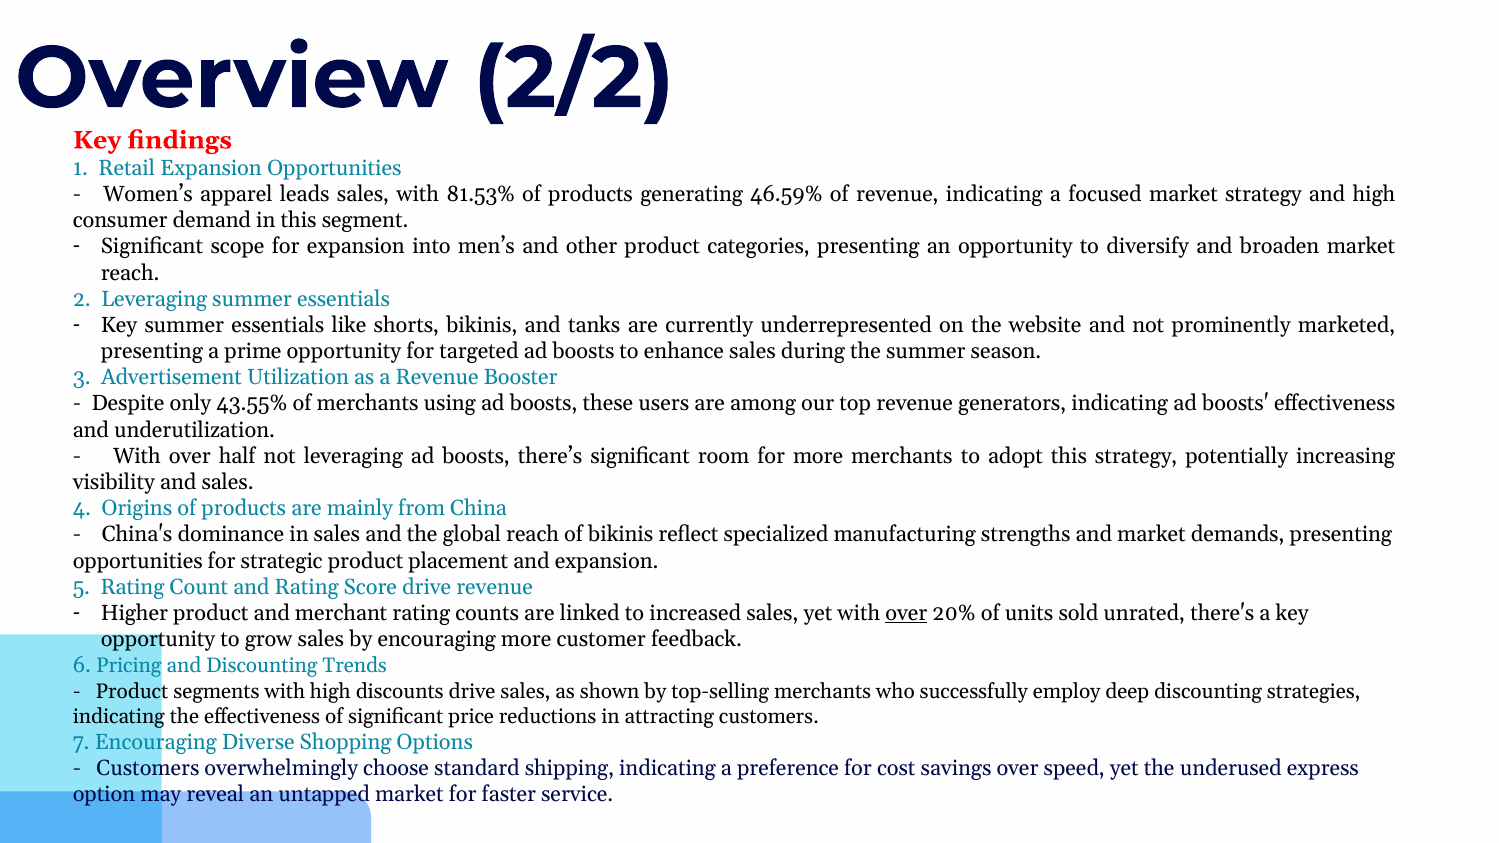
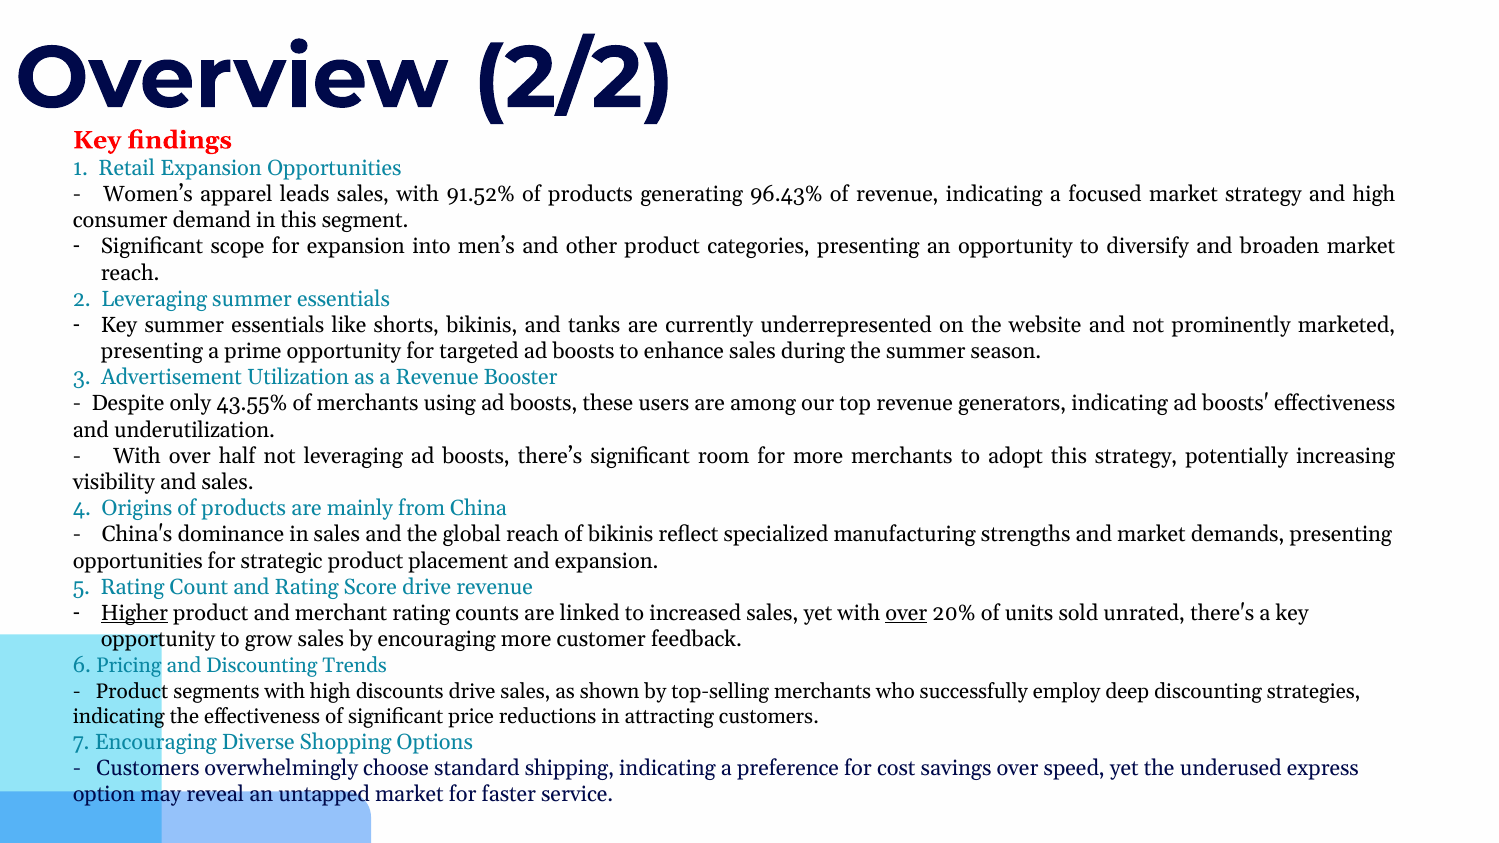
81.53%: 81.53% -> 91.52% (481, 194)
46.59%: 46.59% -> 96.43% (786, 194)
Higher underline: none -> present (134, 614)
